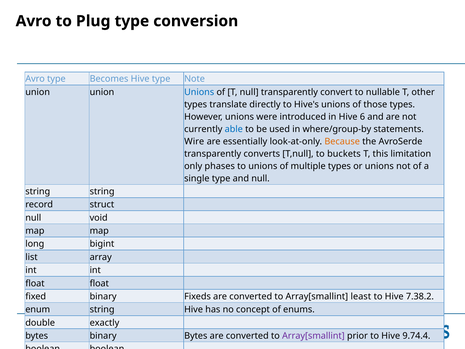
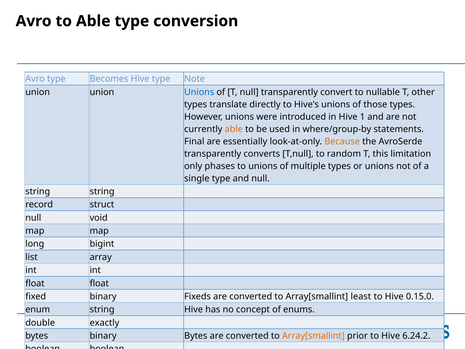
to Plug: Plug -> Able (93, 21)
6: 6 -> 1 (362, 117)
able colour: blue -> orange (234, 129)
Wire: Wire -> Final (194, 141)
buckets: buckets -> random (344, 154)
7.38.2: 7.38.2 -> 0.15.0 (420, 296)
Array[smallint colour: purple -> orange (313, 336)
9.74.4: 9.74.4 -> 6.24.2 (416, 336)
